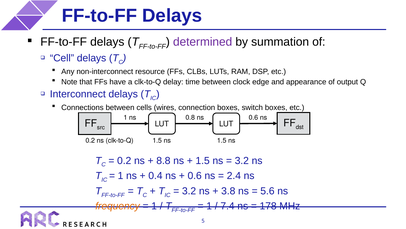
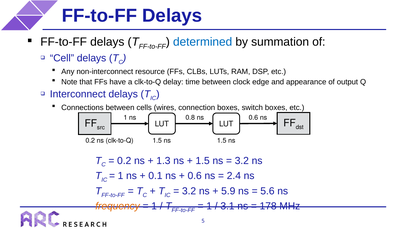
determined colour: purple -> blue (203, 42)
8.8: 8.8 -> 1.3 (163, 160)
0.4: 0.4 -> 0.1 (155, 175)
3.8: 3.8 -> 5.9 (228, 191)
7.4: 7.4 -> 3.1 (227, 206)
